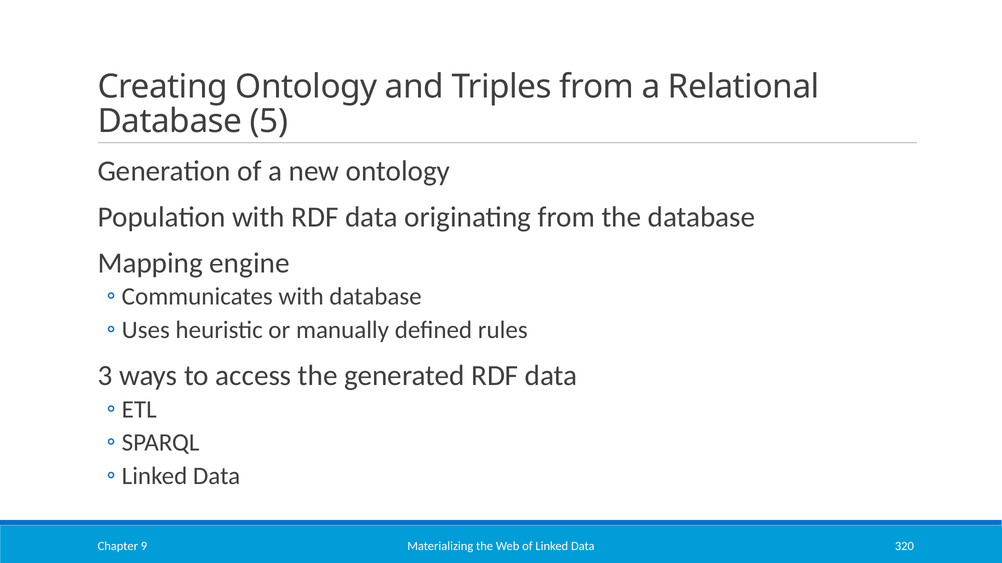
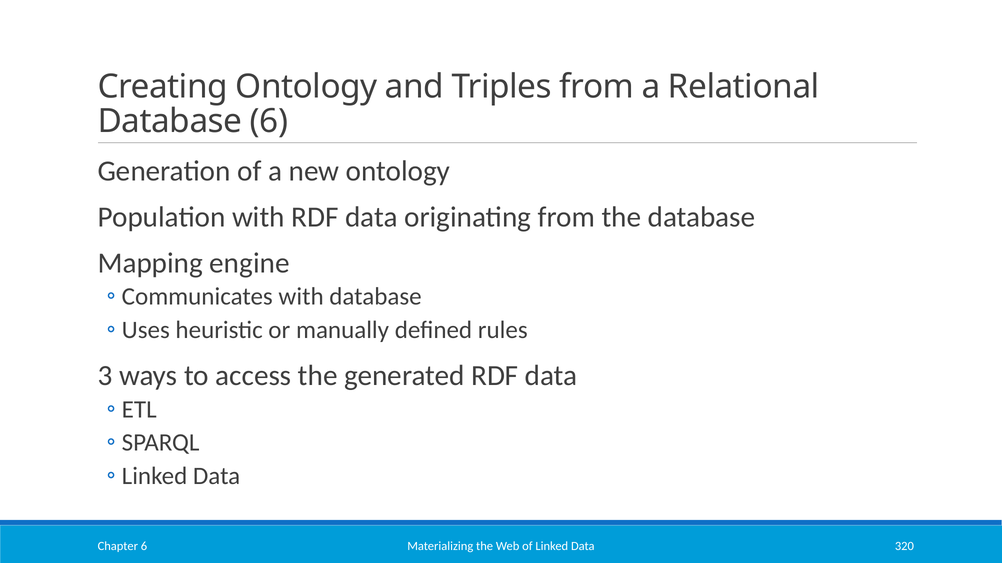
Database 5: 5 -> 6 (269, 121)
Chapter 9: 9 -> 6 (144, 547)
